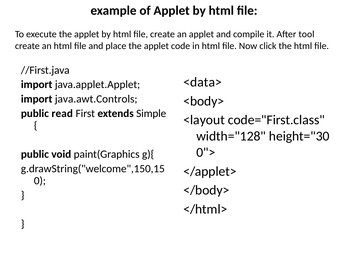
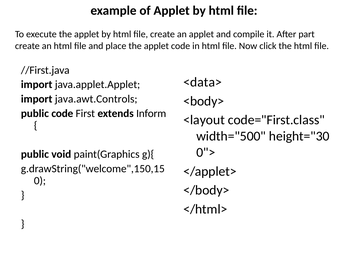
tool: tool -> part (307, 34)
public read: read -> code (62, 113)
Simple: Simple -> Inform (151, 113)
width="128: width="128 -> width="500 (231, 136)
